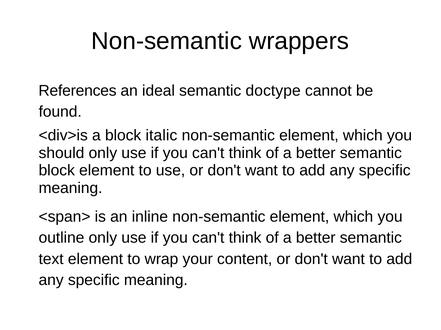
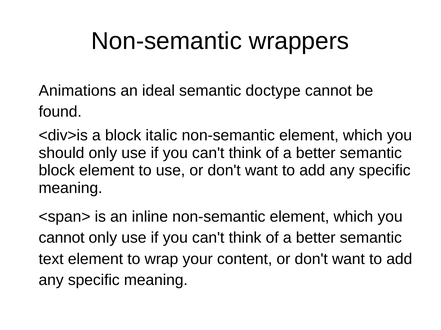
References: References -> Animations (77, 91)
outline: outline -> cannot (62, 238)
